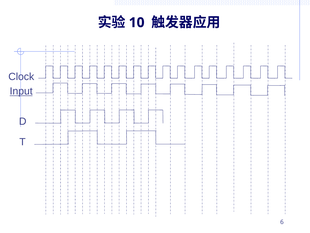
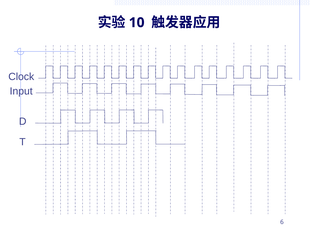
Input underline: present -> none (21, 91)
